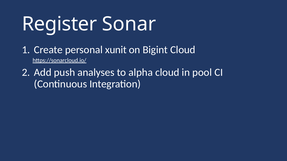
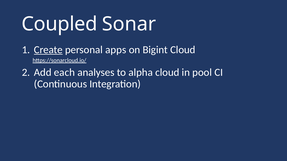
Register: Register -> Coupled (59, 24)
Create underline: none -> present (48, 50)
xunit: xunit -> apps (116, 50)
push: push -> each (64, 72)
